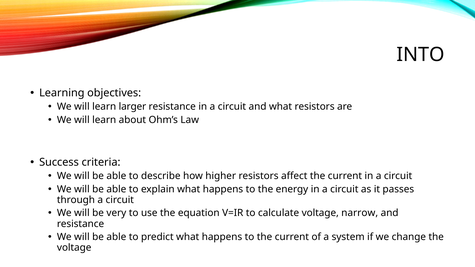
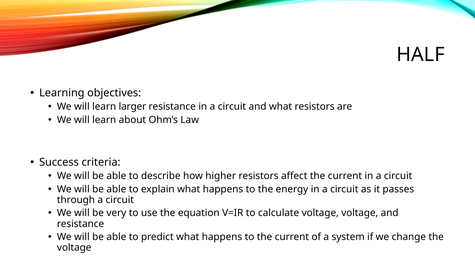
INTO: INTO -> HALF (421, 55)
voltage narrow: narrow -> voltage (360, 213)
